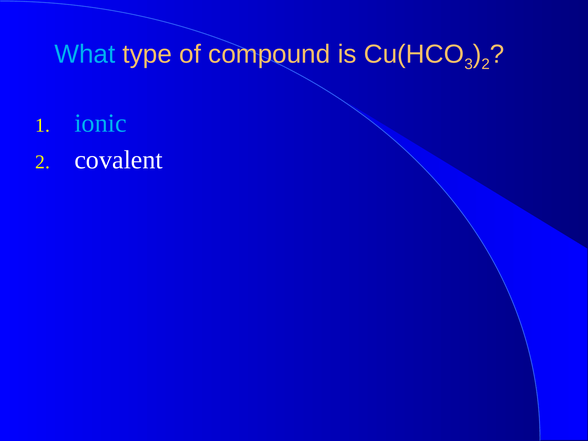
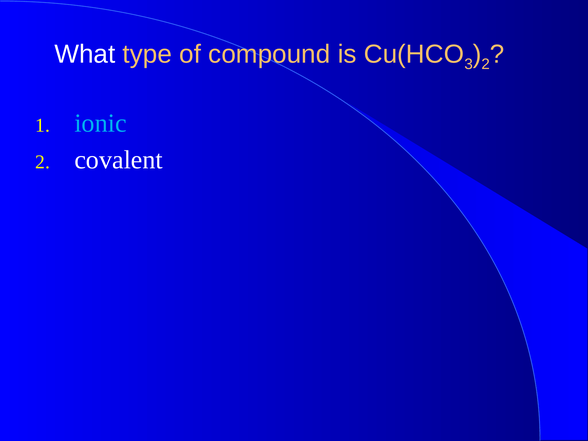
What colour: light blue -> white (85, 54)
